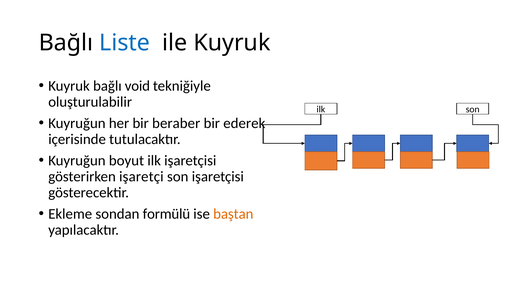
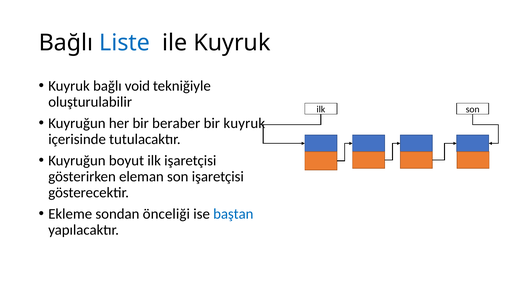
bir ederek: ederek -> kuyruk (244, 123)
işaretçi: işaretçi -> eleman (141, 177)
formülü: formülü -> önceliği (166, 214)
baştan colour: orange -> blue (233, 214)
